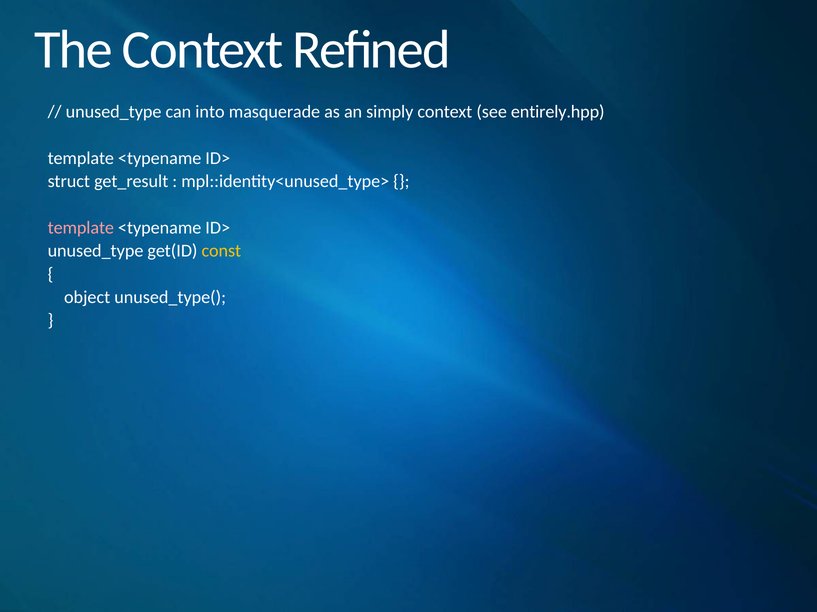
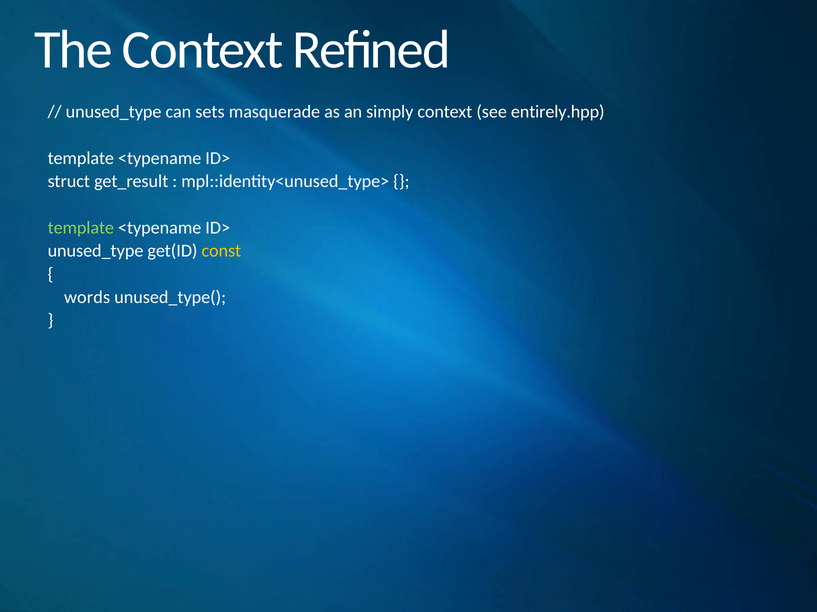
into: into -> sets (210, 112)
template colour: pink -> light green (81, 228)
object: object -> words (87, 298)
